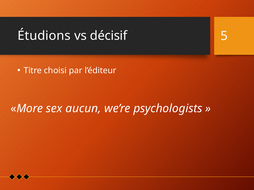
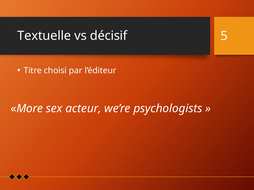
Étudions: Étudions -> Textuelle (44, 36)
aucun: aucun -> acteur (83, 109)
